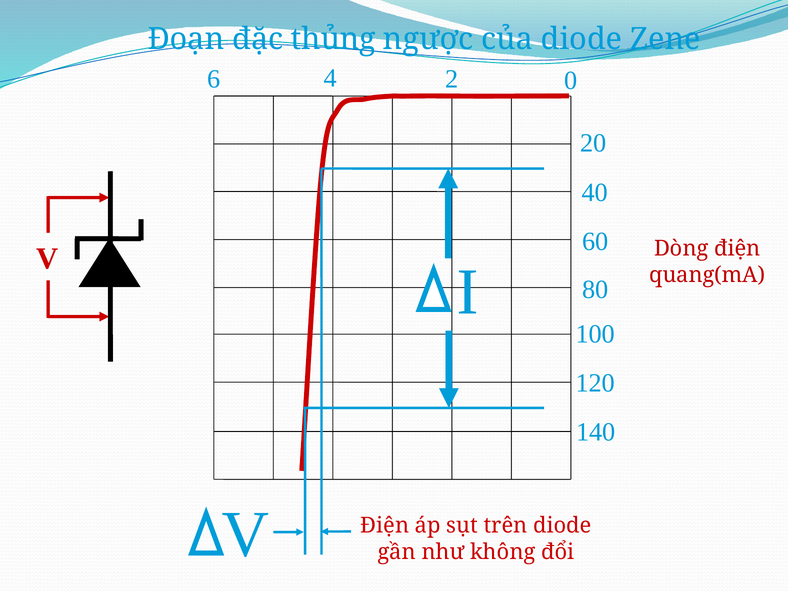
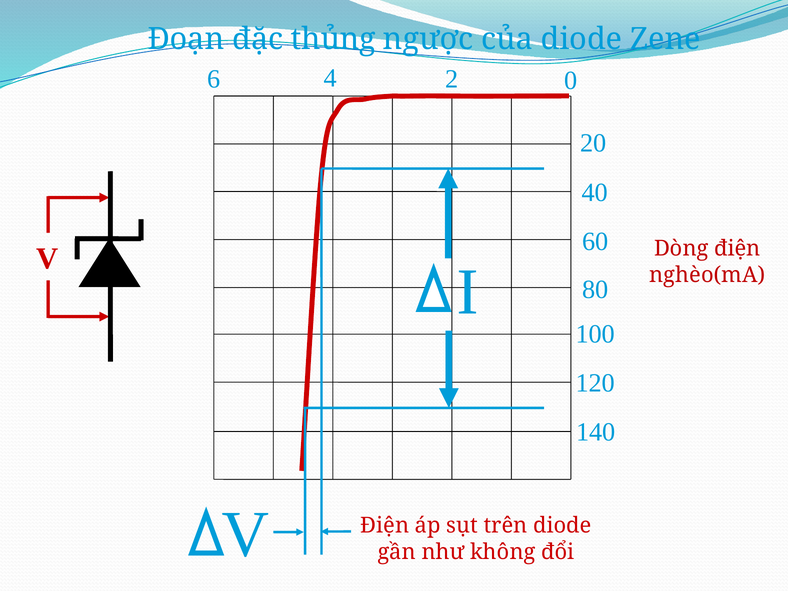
quang(mA: quang(mA -> nghèo(mA (707, 275)
